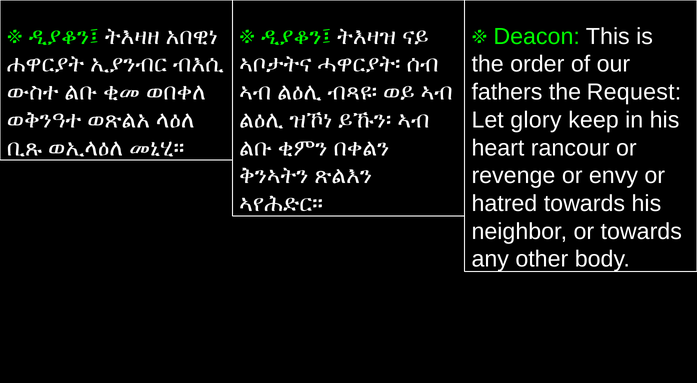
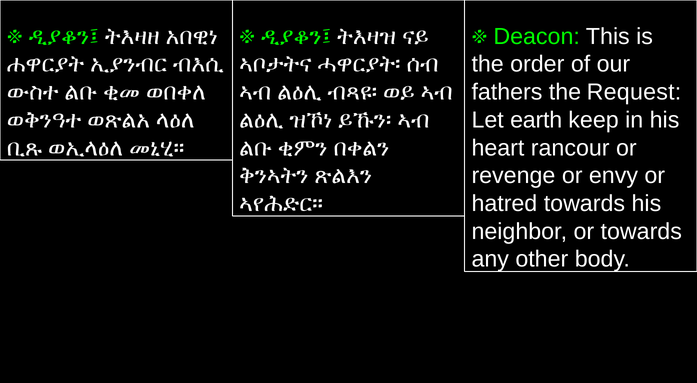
glory: glory -> earth (536, 120)
